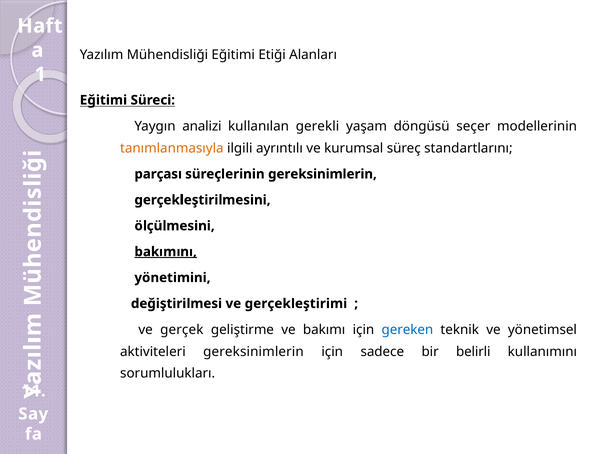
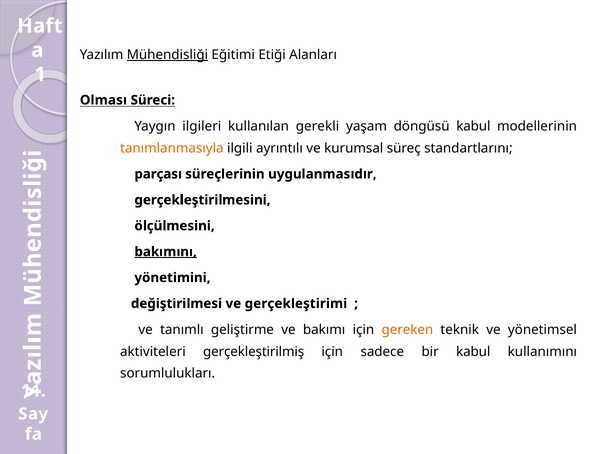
Mühendisliği underline: none -> present (167, 55)
Eğitimi: Eğitimi -> Olması (103, 100)
analizi: analizi -> ilgileri (202, 126)
döngüsü seçer: seçer -> kabul (473, 126)
süreçlerinin gereksinimlerin: gereksinimlerin -> uygulanmasıdır (322, 174)
gerçek: gerçek -> tanımlı (182, 330)
gereken colour: blue -> orange (407, 330)
aktiviteleri gereksinimlerin: gereksinimlerin -> gerçekleştirilmiş (254, 351)
bir belirli: belirli -> kabul (473, 351)
